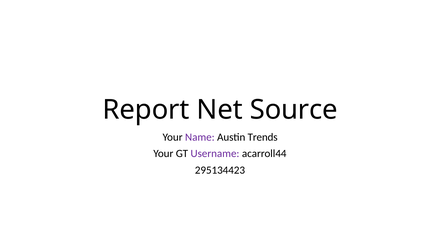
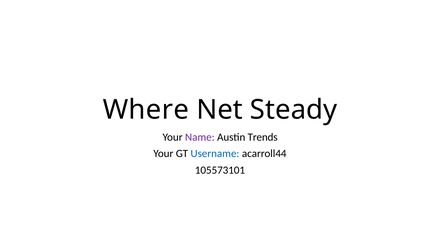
Report: Report -> Where (146, 110)
Source: Source -> Steady (294, 110)
Username colour: purple -> blue (215, 154)
295134423: 295134423 -> 105573101 (220, 170)
